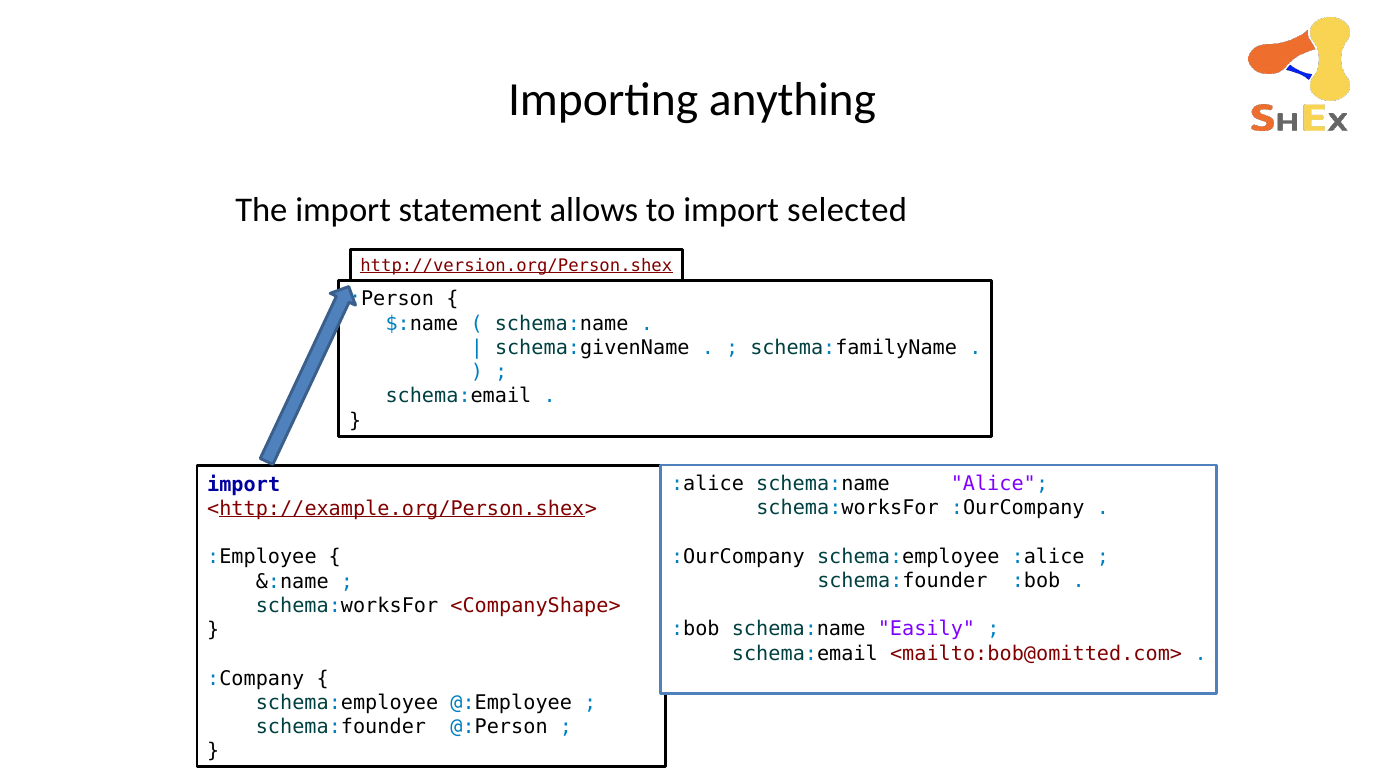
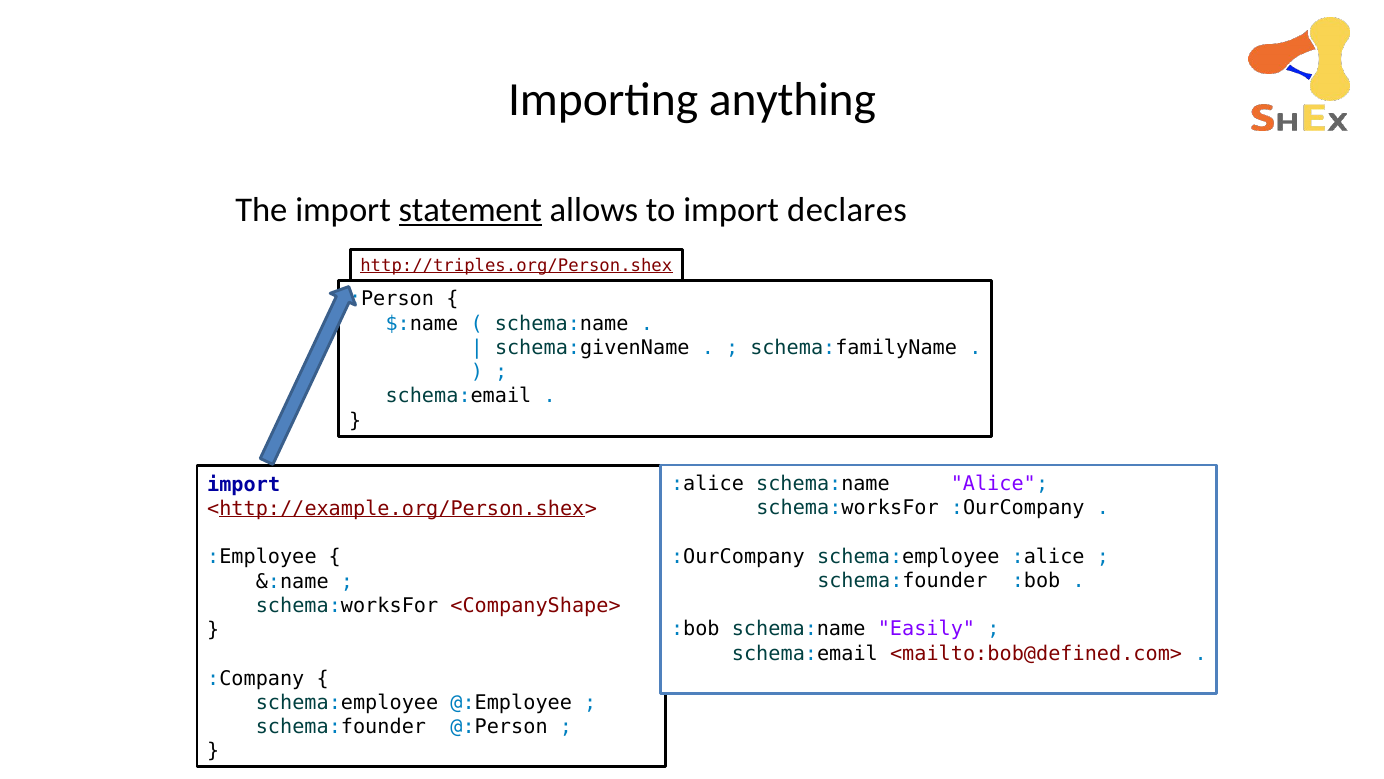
statement underline: none -> present (470, 210)
selected: selected -> declares (847, 210)
http://version.org/Person.shex: http://version.org/Person.shex -> http://triples.org/Person.shex (516, 266)
<mailto:bob@omitted.com>: <mailto:bob@omitted.com> -> <mailto:bob@defined.com> (1036, 653)
